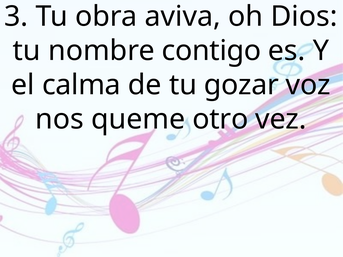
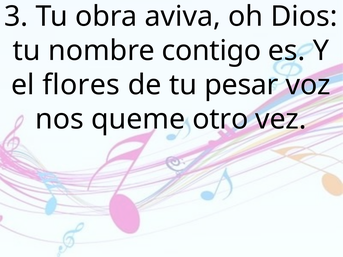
calma: calma -> flores (81, 85)
gozar: gozar -> pesar (241, 85)
